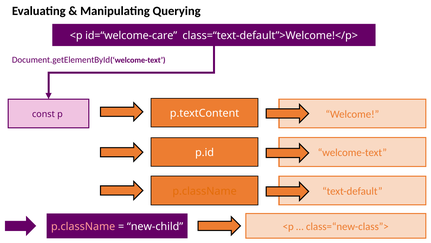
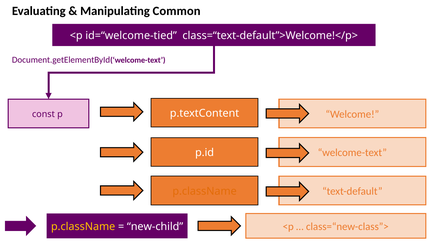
Querying: Querying -> Common (177, 11)
id=“welcome-care: id=“welcome-care -> id=“welcome-tied (131, 36)
p.className colour: pink -> yellow (83, 226)
